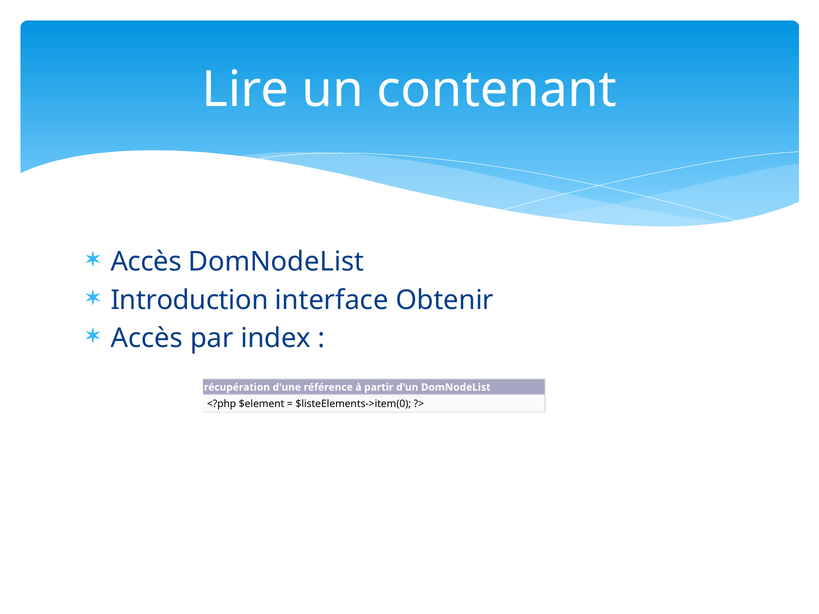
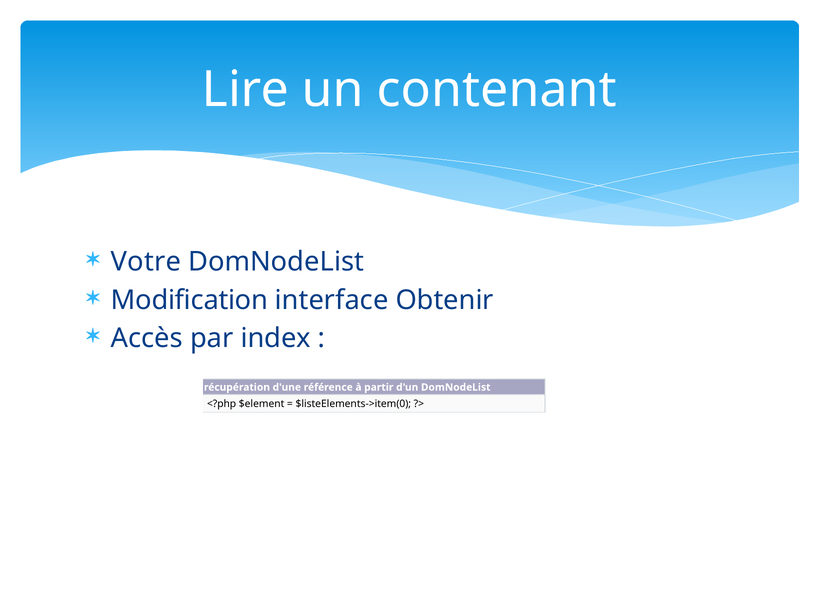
Accès: Accès -> Votre (146, 262)
Introduction: Introduction -> Modification (189, 300)
